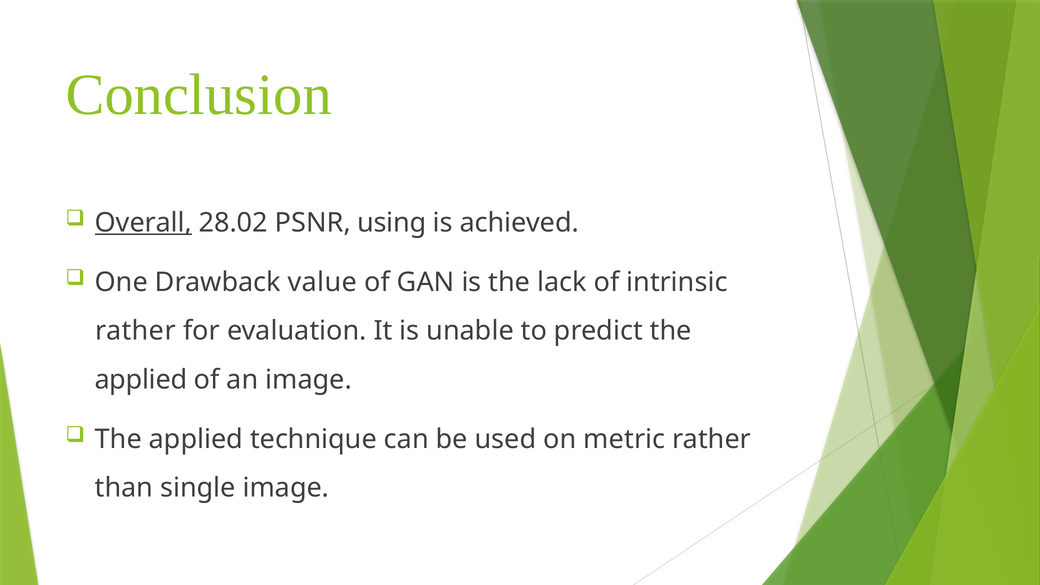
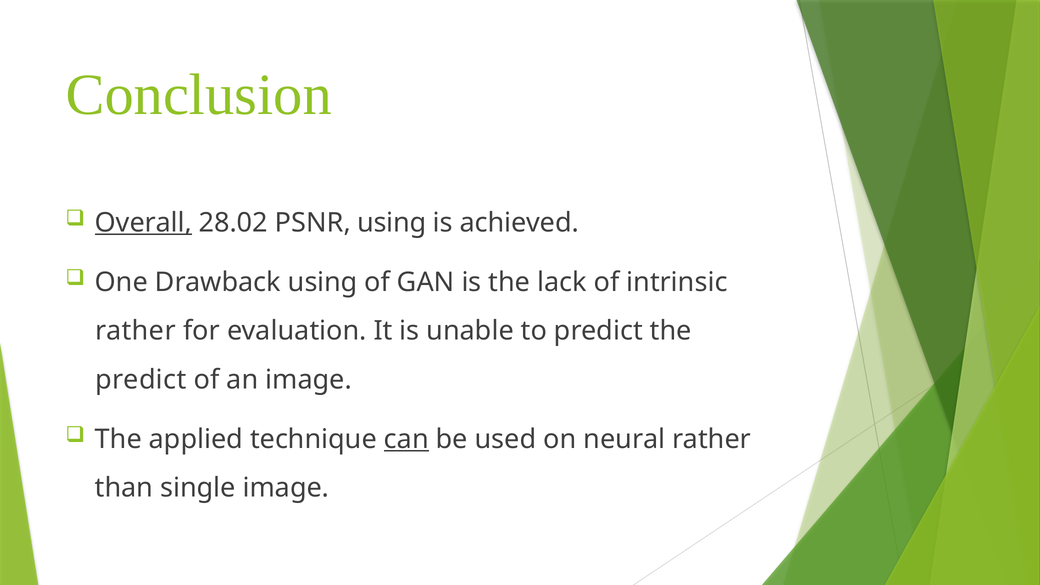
Drawback value: value -> using (323, 282)
applied: applied -> predict (141, 380)
can underline: none -> present (406, 439)
metric: metric -> neural (624, 439)
